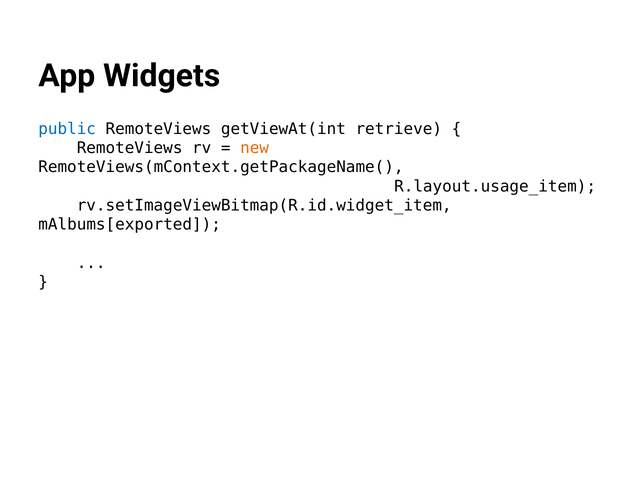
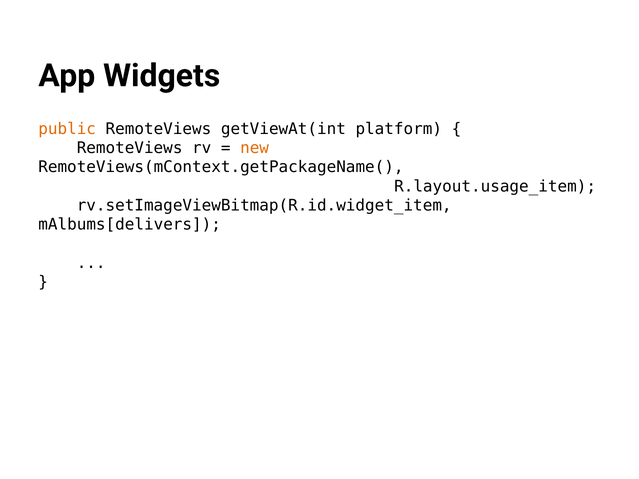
public colour: blue -> orange (67, 129)
retrieve: retrieve -> platform (399, 129)
mAlbums[exported: mAlbums[exported -> mAlbums[delivers (130, 225)
